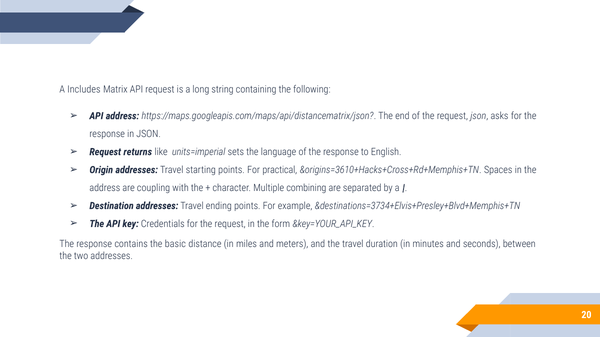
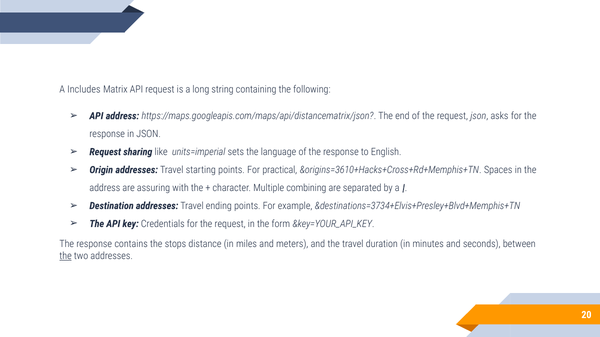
returns: returns -> sharing (138, 152)
coupling: coupling -> assuring (154, 188)
basic: basic -> stops (175, 244)
the underline: none -> present (66, 256)
